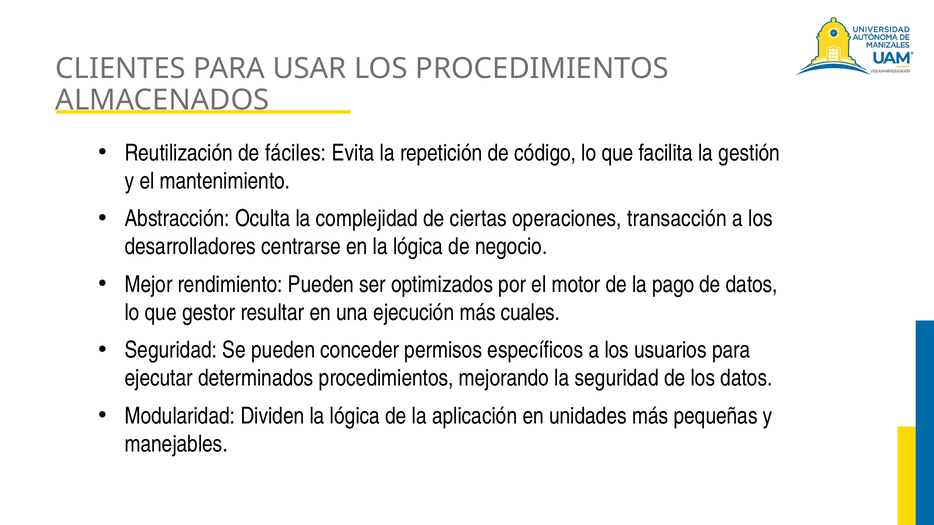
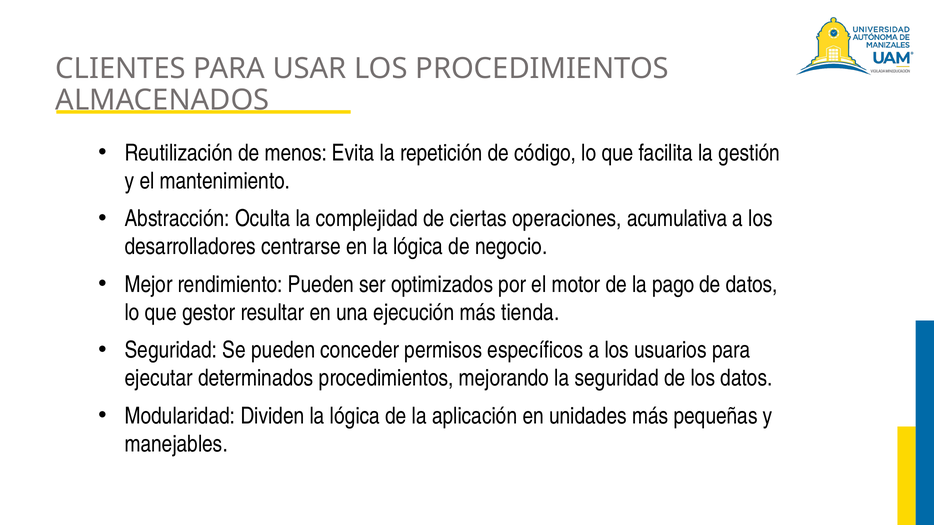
fáciles: fáciles -> menos (296, 153)
transacción: transacción -> acumulativa (677, 219)
cuales: cuales -> tienda (530, 313)
